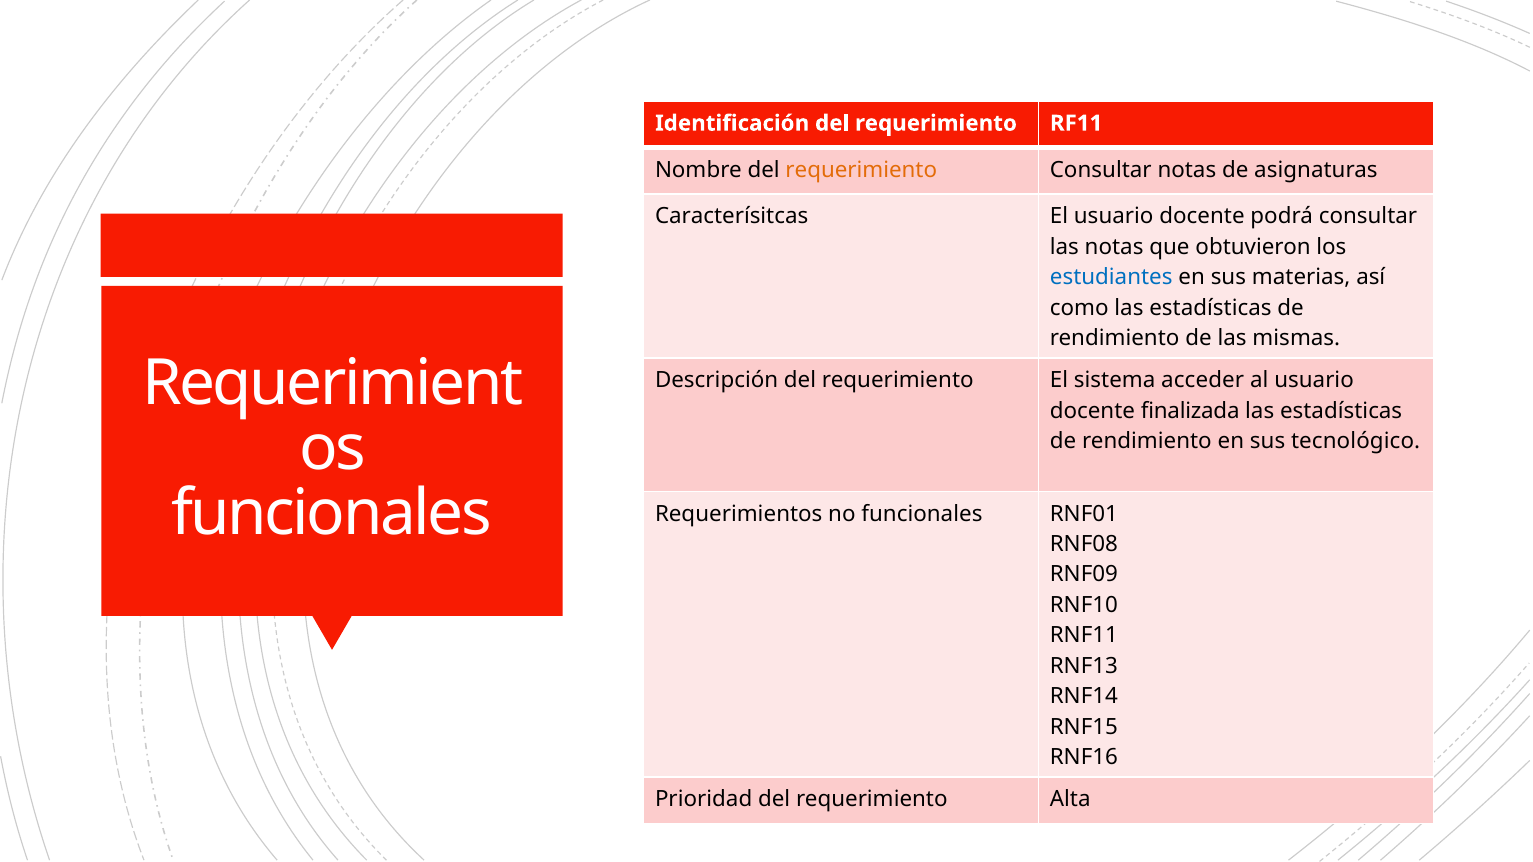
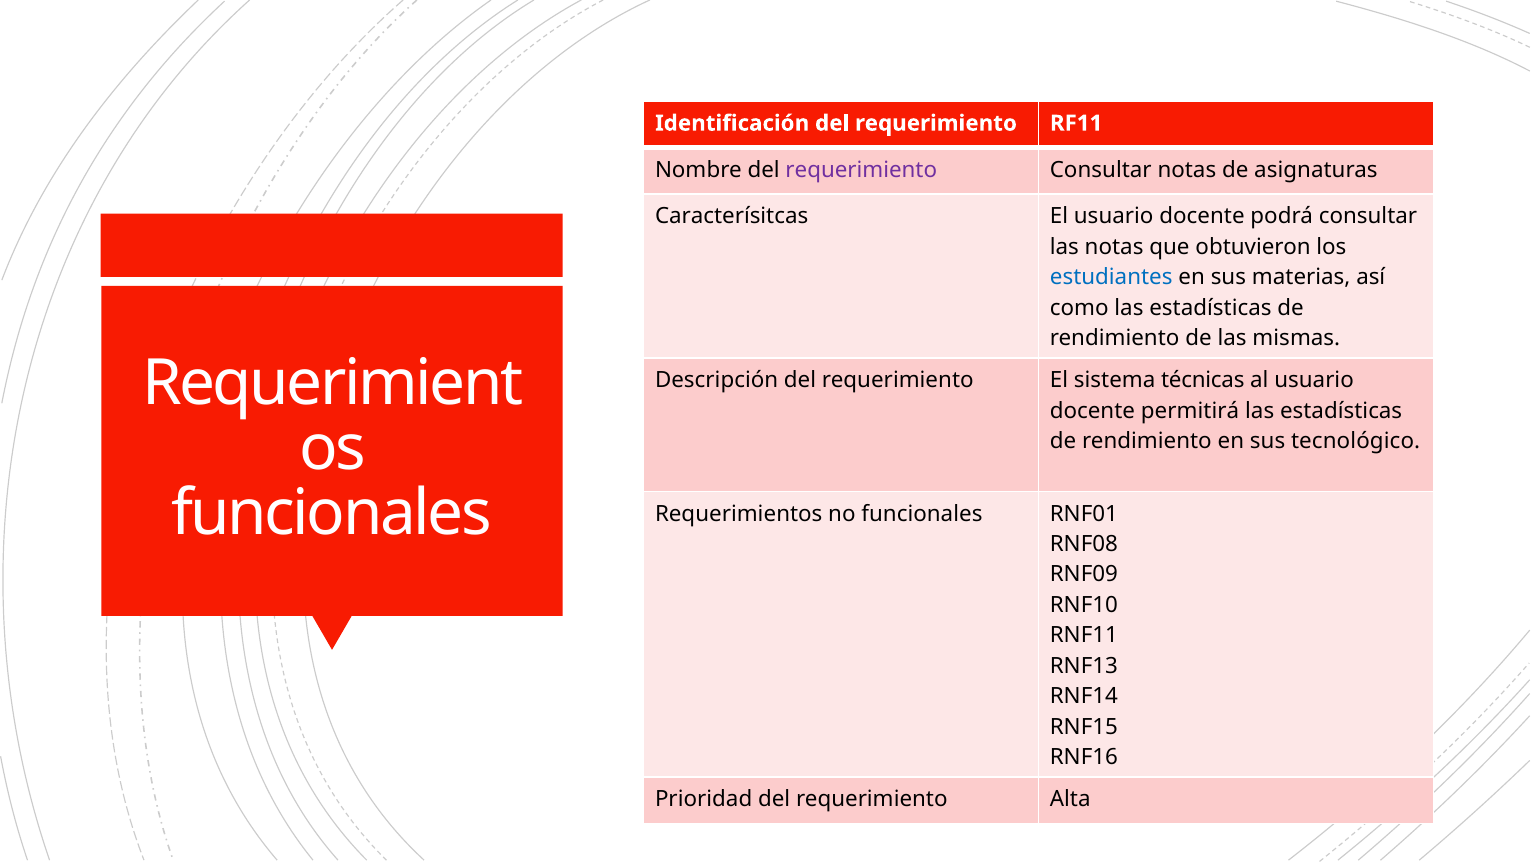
requerimiento colour: orange -> purple (861, 170)
acceder: acceder -> técnicas (1203, 380)
finalizada: finalizada -> permitirá (1190, 411)
